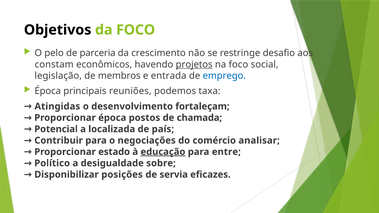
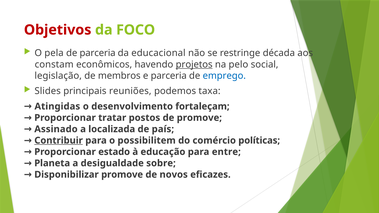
Objetivos colour: black -> red (58, 30)
pelo: pelo -> pela (54, 53)
crescimento: crescimento -> educacional (158, 53)
desafio: desafio -> década (279, 53)
na foco: foco -> pelo (238, 64)
e entrada: entrada -> parceria (169, 76)
Época: Época -> Slides (48, 91)
Proporcionar época: época -> tratar (112, 118)
de chamada: chamada -> promove (199, 118)
Potencial: Potencial -> Assinado (56, 129)
Contribuir underline: none -> present (59, 141)
negociações: negociações -> possibilitem (147, 141)
analisar: analisar -> políticas (259, 141)
educação underline: present -> none (163, 152)
Político: Político -> Planeta (52, 163)
Disponibilizar posições: posições -> promove (122, 175)
servia: servia -> novos (174, 175)
